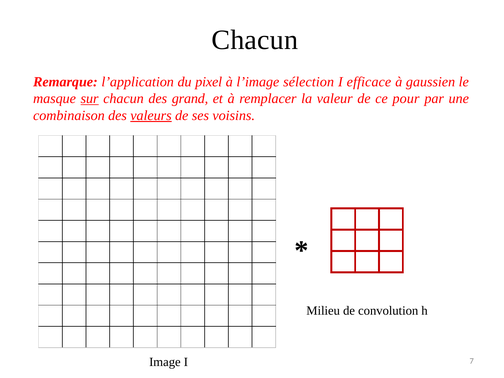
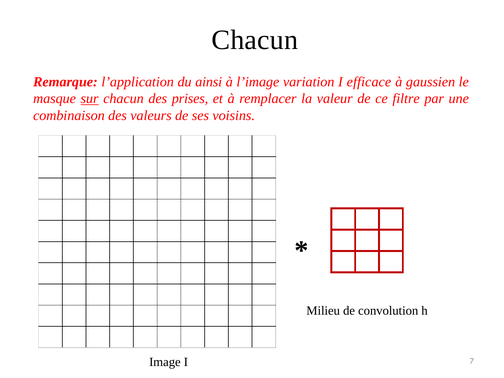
pixel: pixel -> ainsi (209, 82)
sélection: sélection -> variation (309, 82)
grand: grand -> prises (190, 99)
pour: pour -> filtre (406, 99)
valeurs underline: present -> none (151, 115)
